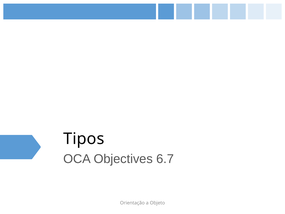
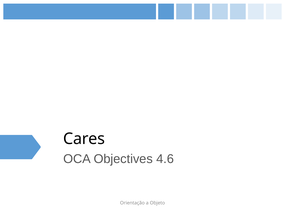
Tipos: Tipos -> Cares (84, 139)
6.7: 6.7 -> 4.6 (165, 159)
